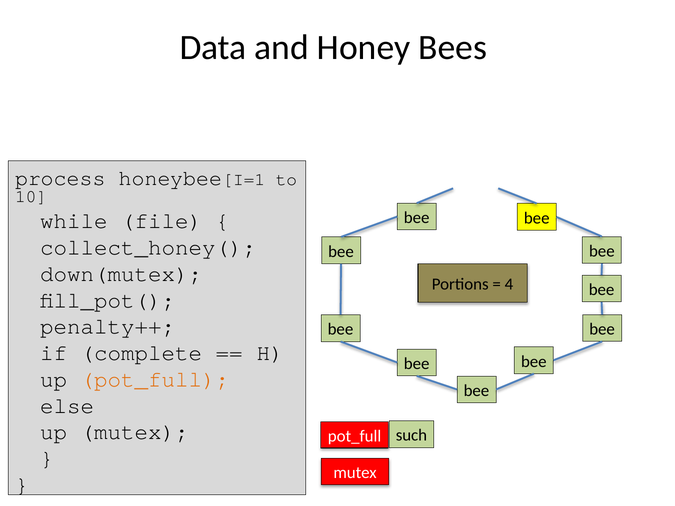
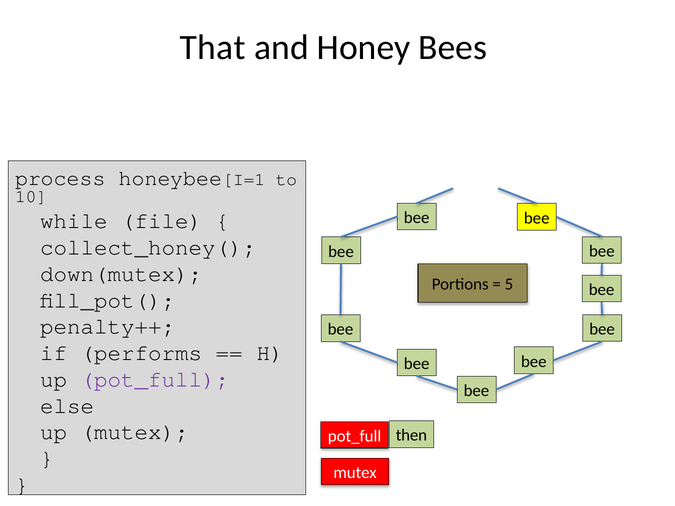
Data: Data -> That (213, 48)
4: 4 -> 5 (509, 284)
complete: complete -> performs (142, 353)
pot_full colour: orange -> purple (155, 380)
such: such -> then (411, 436)
